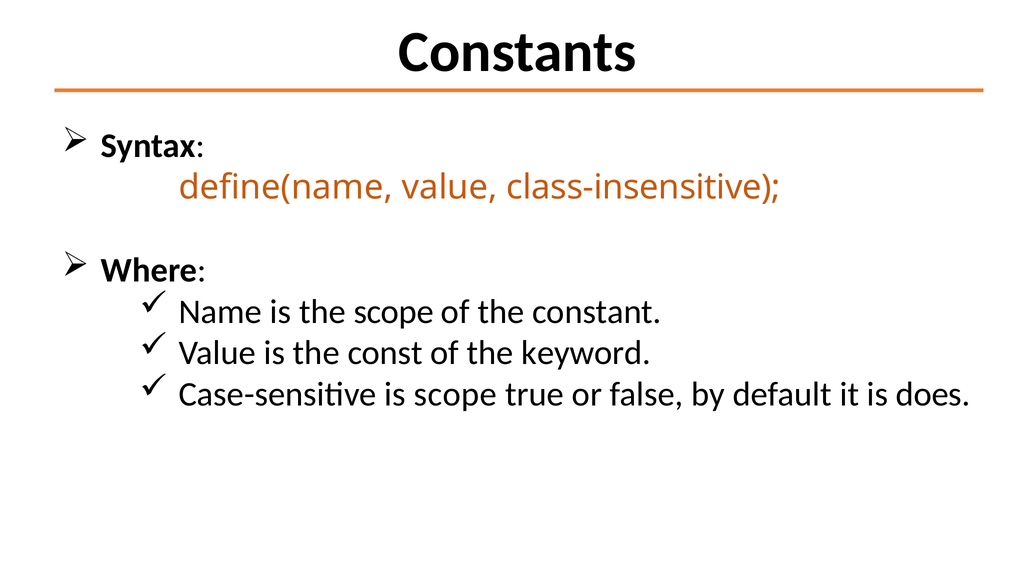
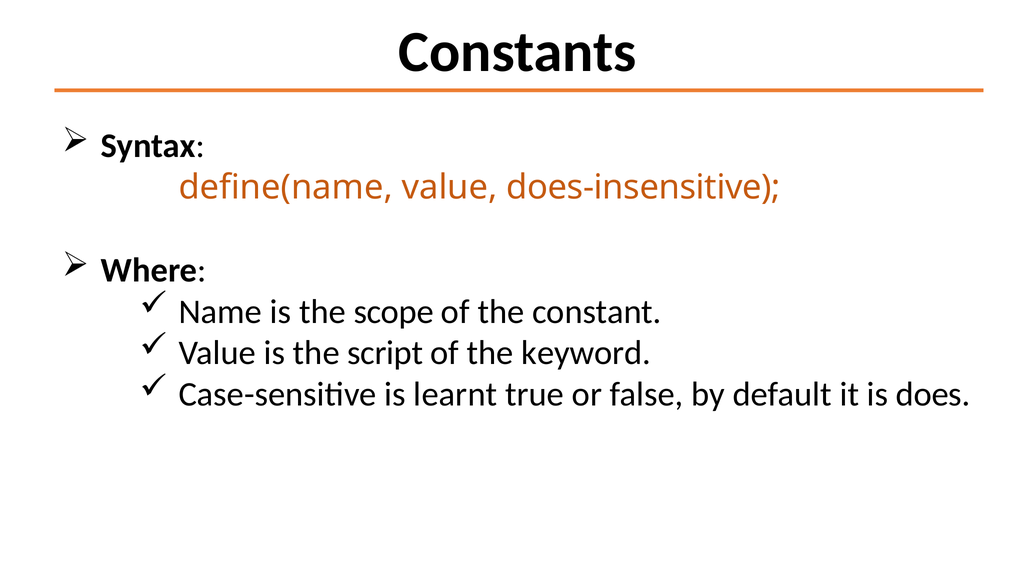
class-insensitive: class-insensitive -> does-insensitive (644, 188)
const: const -> script (385, 353)
is scope: scope -> learnt (455, 395)
